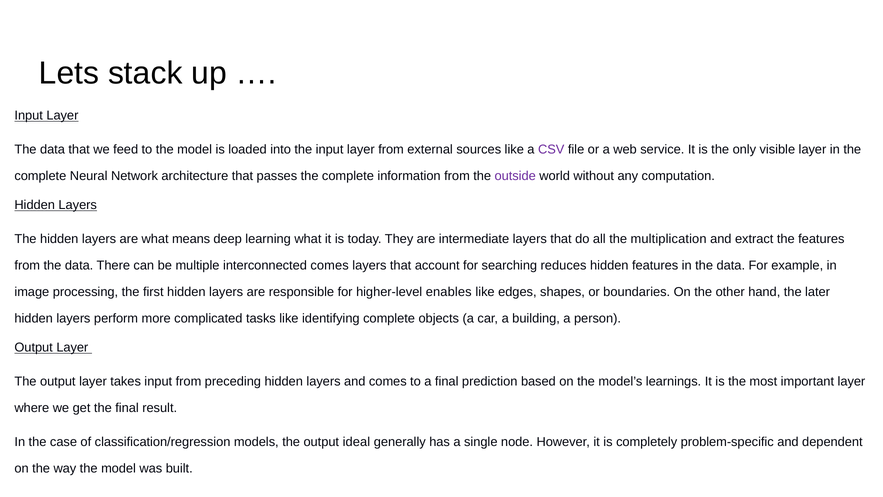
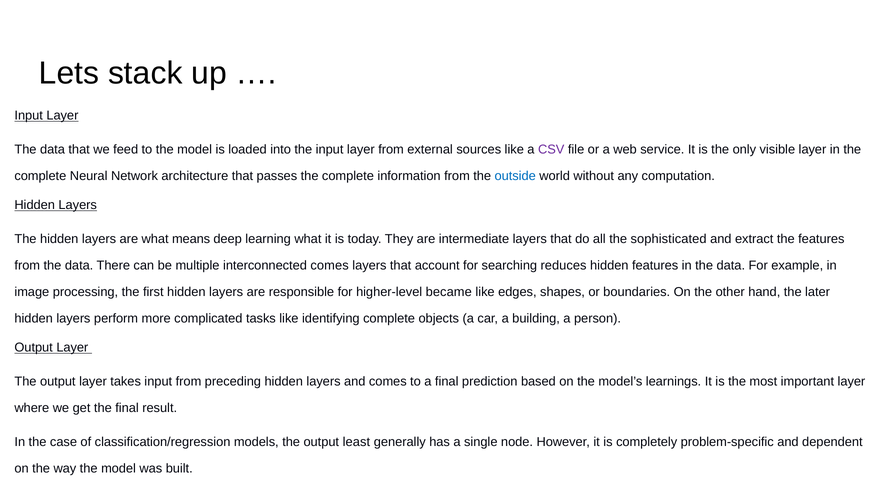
outside colour: purple -> blue (515, 176)
multiplication: multiplication -> sophisticated (669, 239)
enables: enables -> became (449, 292)
ideal: ideal -> least (356, 442)
